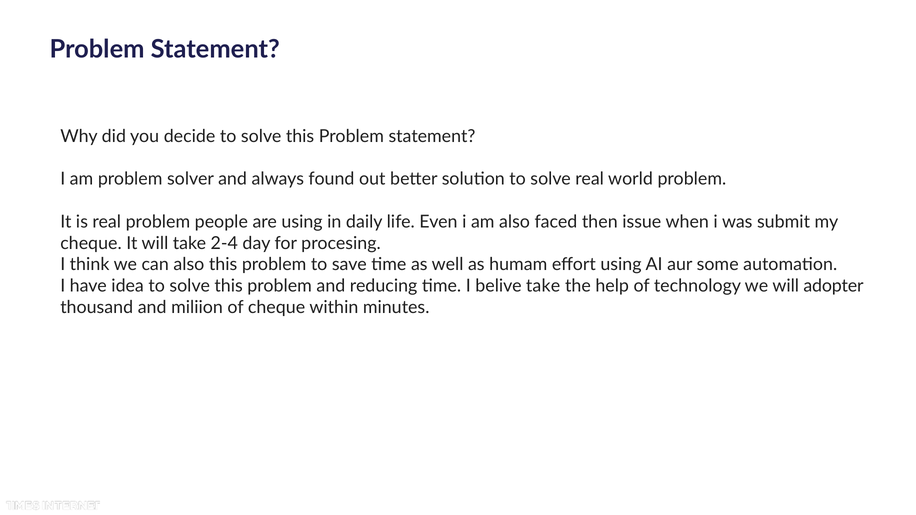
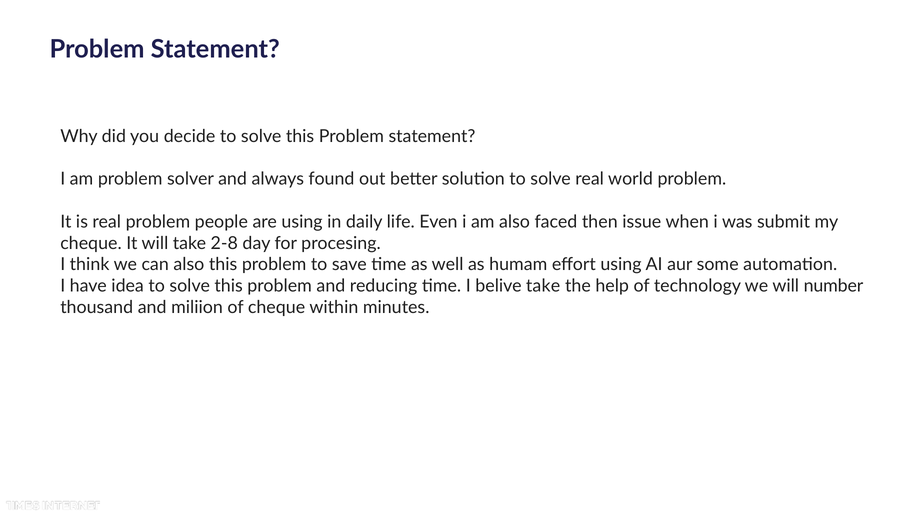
2-4: 2-4 -> 2-8 (224, 243)
adopter: adopter -> number (833, 286)
